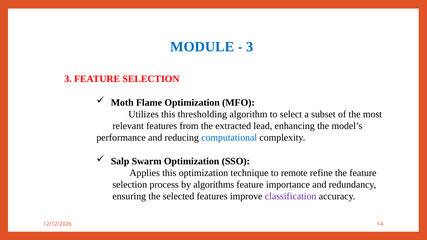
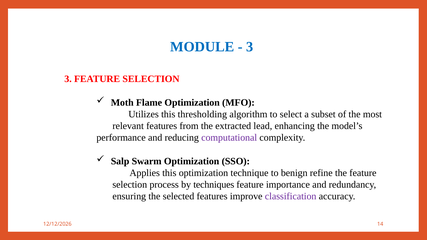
computational colour: blue -> purple (229, 138)
remote: remote -> benign (294, 173)
algorithms: algorithms -> techniques (214, 185)
